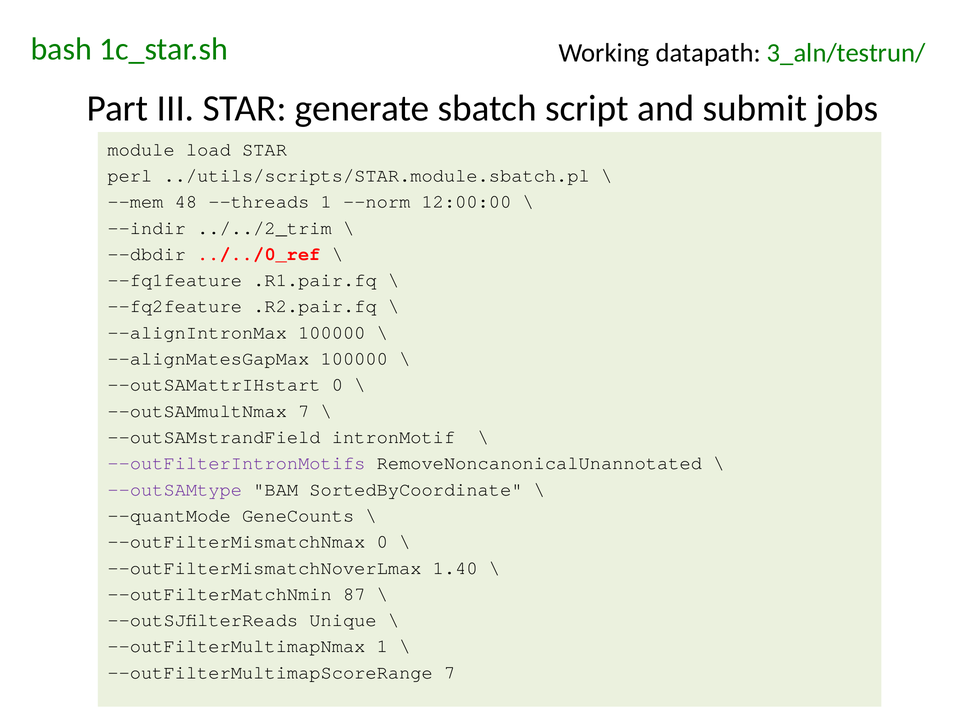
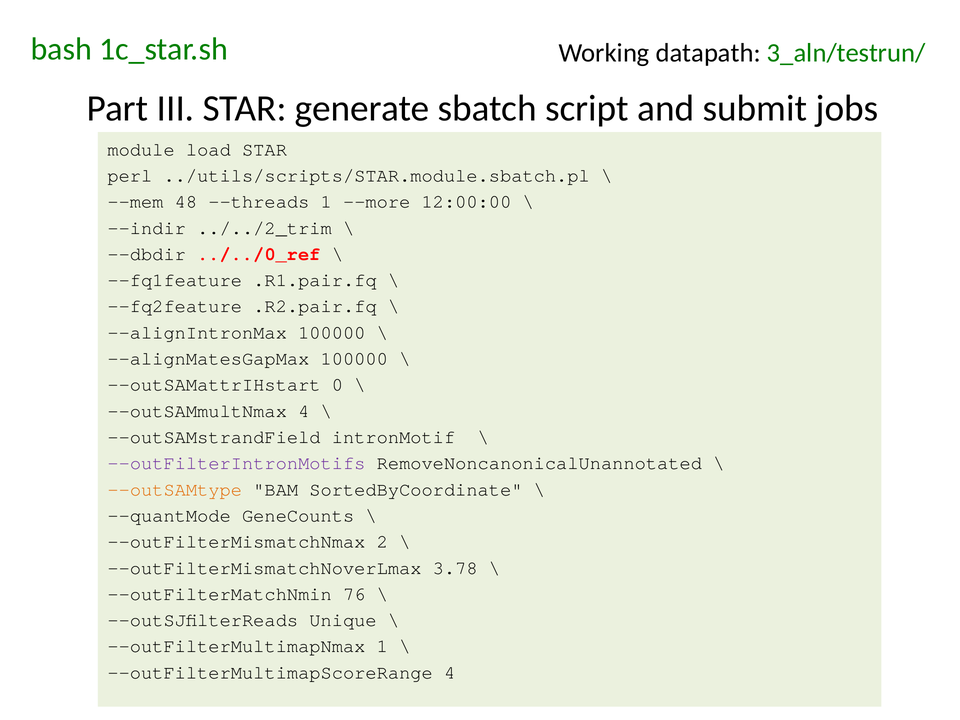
--norm: --norm -> --more (377, 202)
--outSAMmultNmax 7: 7 -> 4 (304, 411)
--outSAMtype colour: purple -> orange (175, 489)
--outFilterMismatchNmax 0: 0 -> 2 (382, 542)
1.40: 1.40 -> 3.78 (455, 568)
87: 87 -> 76 (354, 594)
--outFilterMultimapScoreRange 7: 7 -> 4 (450, 672)
